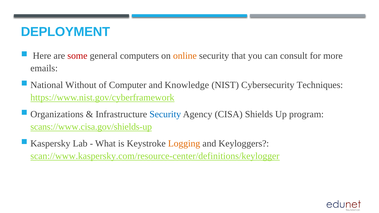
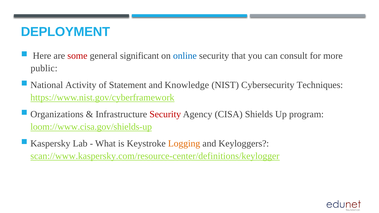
computers: computers -> significant (140, 56)
online colour: orange -> blue (185, 56)
emails: emails -> public (44, 68)
Without: Without -> Activity (81, 85)
Computer: Computer -> Statement (128, 85)
Security colour: blue -> red (165, 114)
scans://www.cisa.gov/shields-up: scans://www.cisa.gov/shields-up -> loom://www.cisa.gov/shields-up (91, 127)
